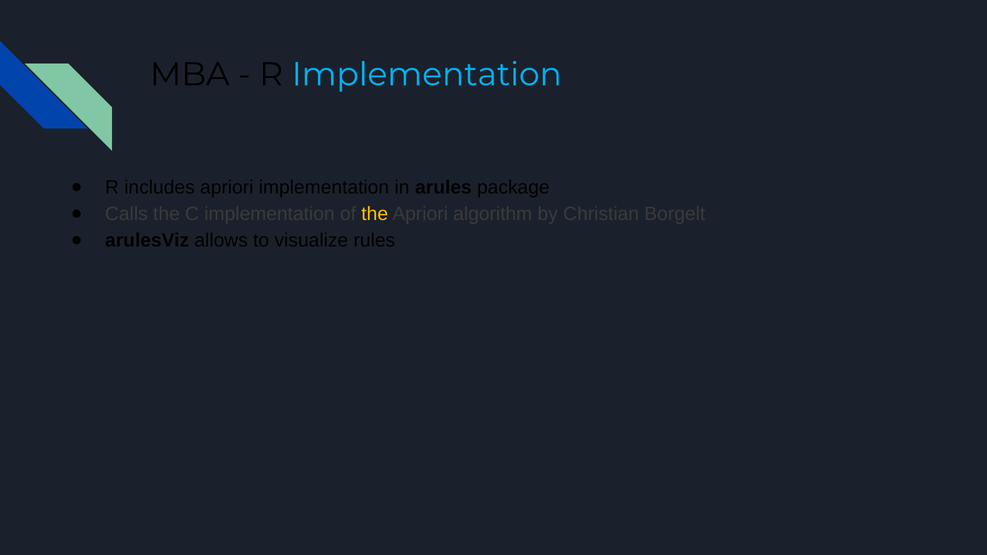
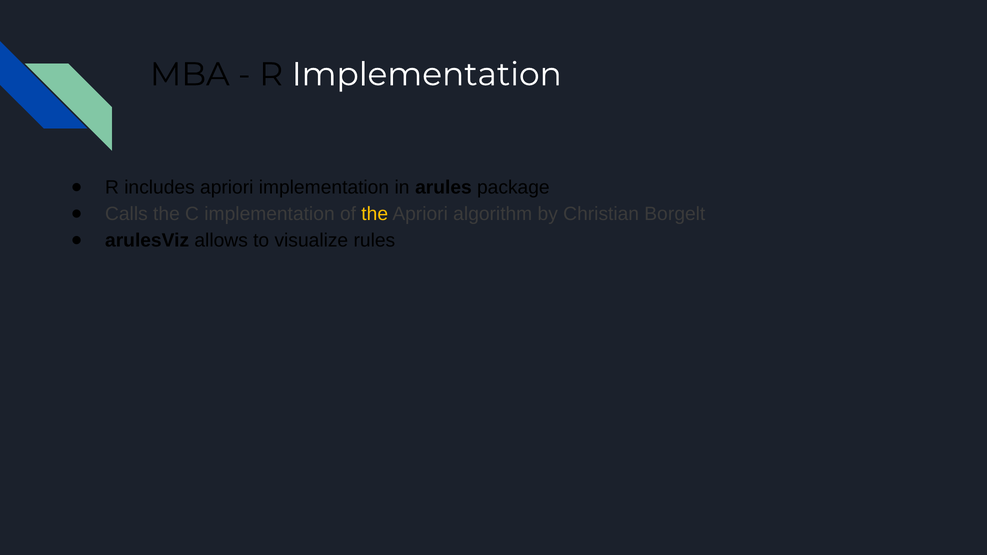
Implementation colour: light blue -> white (427, 74)
